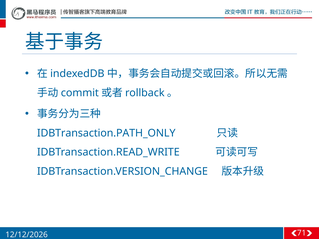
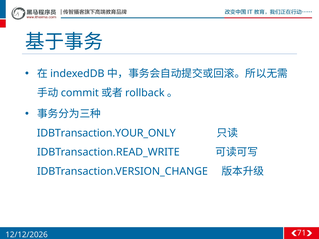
IDBTransaction.PATH_ONLY: IDBTransaction.PATH_ONLY -> IDBTransaction.YOUR_ONLY (106, 133)
